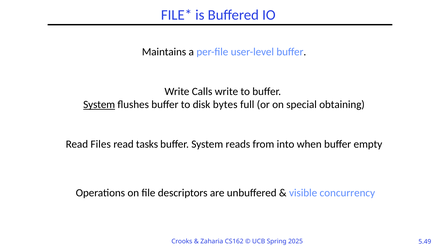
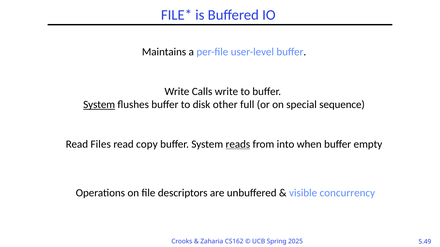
bytes: bytes -> other (225, 105)
obtaining: obtaining -> sequence (342, 105)
tasks: tasks -> copy (147, 144)
reads underline: none -> present (238, 144)
